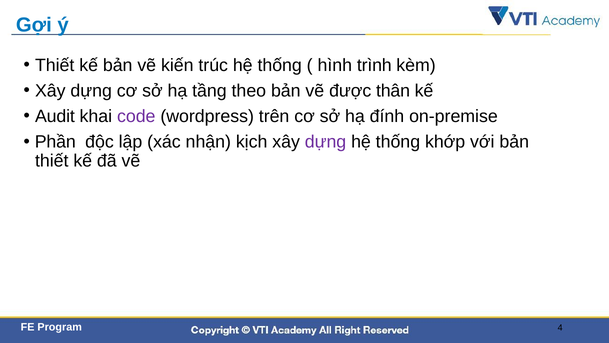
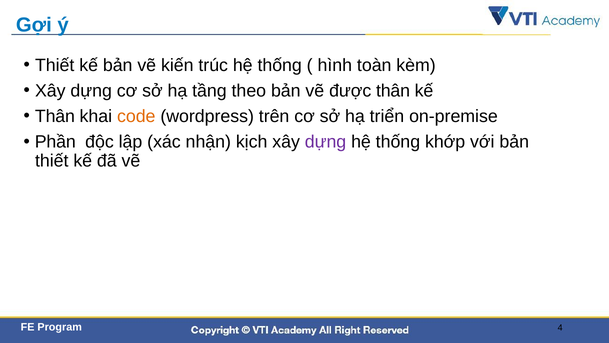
trình: trình -> toàn (374, 65)
Audit: Audit -> Thân (55, 116)
code colour: purple -> orange (136, 116)
đính: đính -> triển (387, 116)
